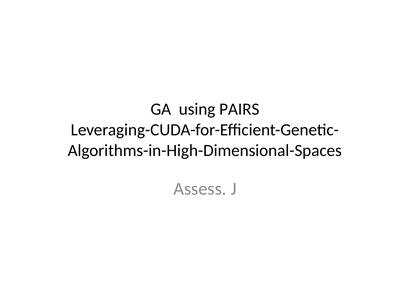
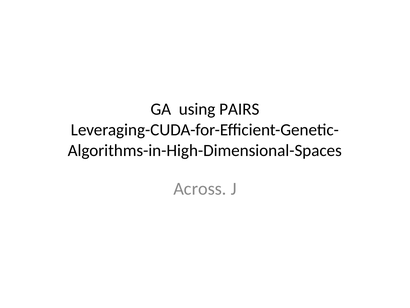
Assess: Assess -> Across (200, 189)
